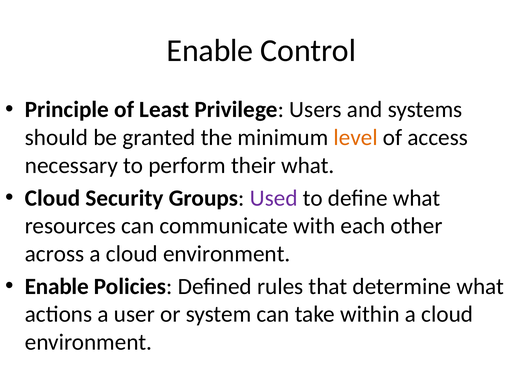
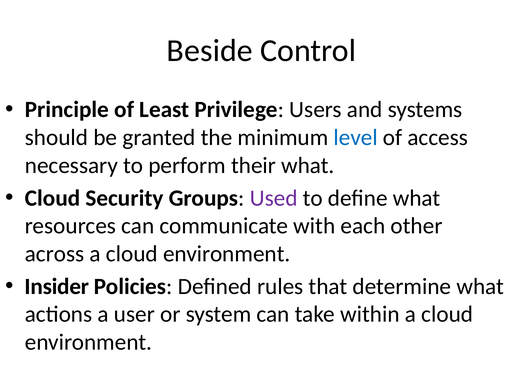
Enable: Enable -> Beside (210, 51)
level colour: orange -> blue (356, 138)
Enable: Enable -> Insider (57, 287)
